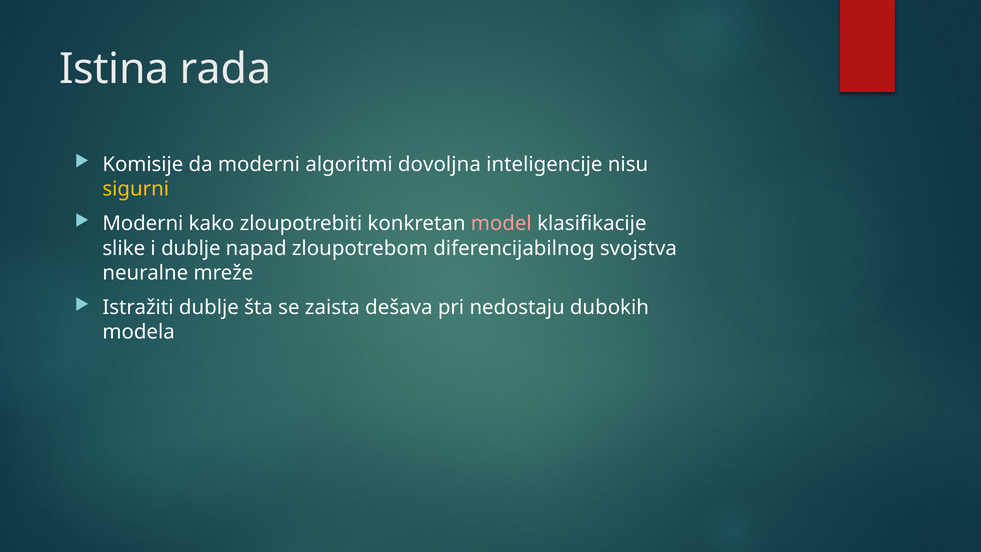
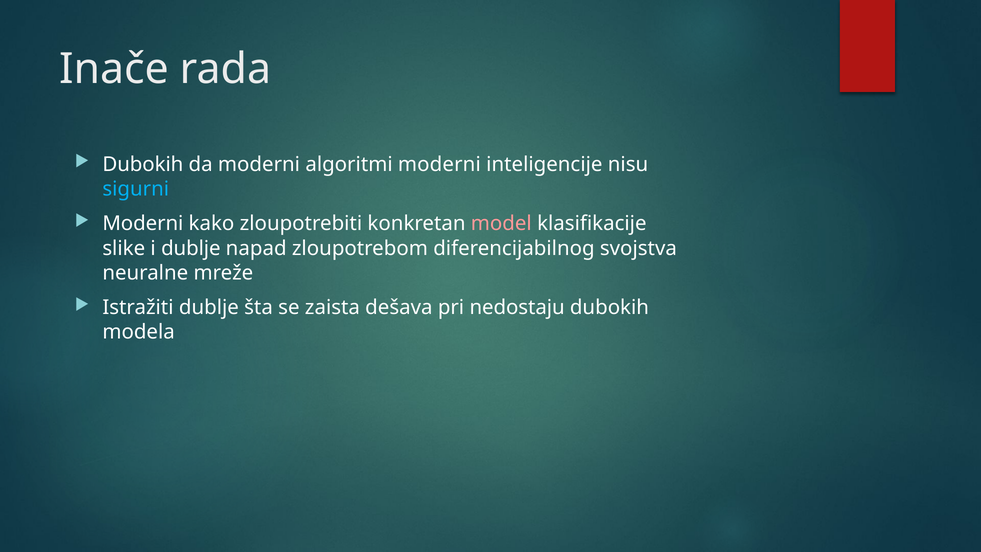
Istina: Istina -> Inače (114, 69)
Komisije: Komisije -> Dubokih (143, 164)
algoritmi dovoljna: dovoljna -> moderni (439, 164)
sigurni colour: yellow -> light blue (136, 189)
